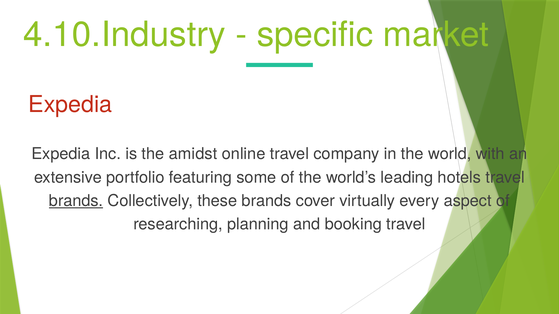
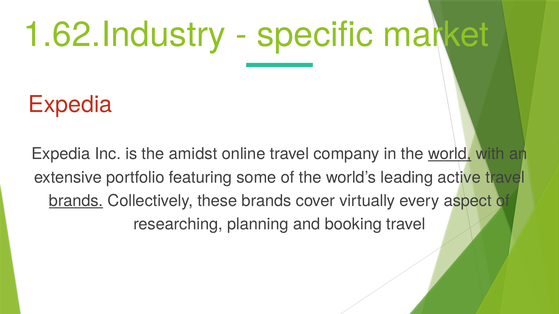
4.10.Industry: 4.10.Industry -> 1.62.Industry (124, 35)
world underline: none -> present (450, 154)
hotels: hotels -> active (459, 178)
